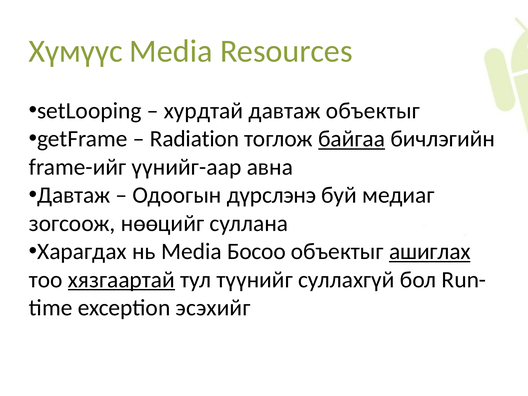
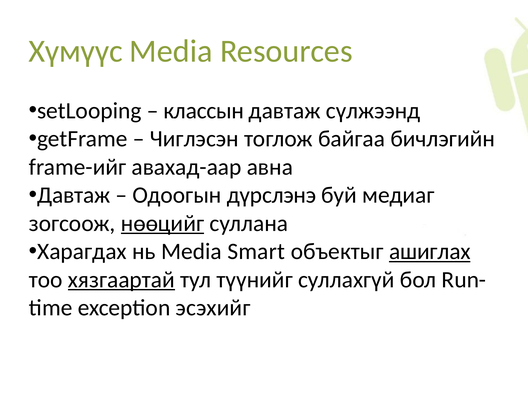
хурдтай: хурдтай -> классын (204, 111)
давтаж объектыг: объектыг -> сүлжээнд (373, 111)
Radiation: Radiation -> Чиглэсэн (194, 139)
байгаа underline: present -> none (352, 139)
үүнийг-аар: үүнийг-аар -> авахад-аар (186, 167)
нөөцийг underline: none -> present (162, 223)
Босоо: Босоо -> Smart (256, 252)
